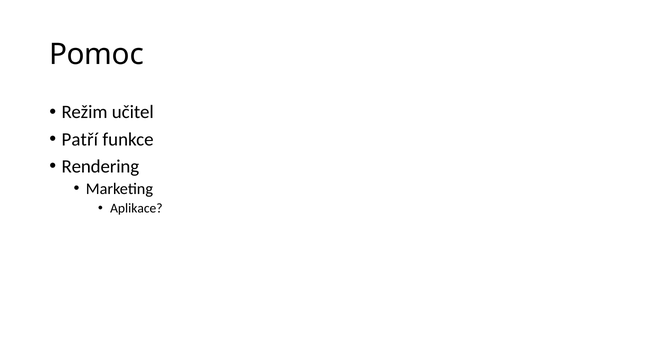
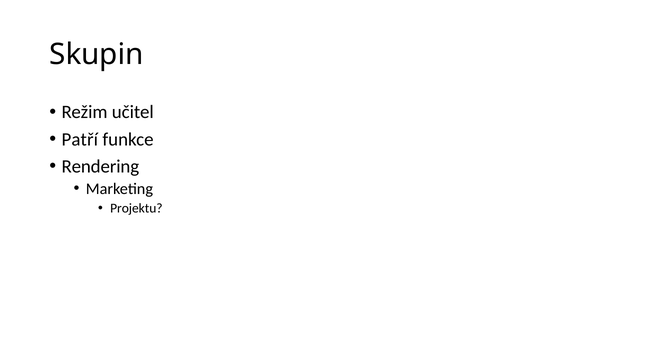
Pomoc: Pomoc -> Skupin (96, 54)
Aplikace: Aplikace -> Projektu (136, 208)
